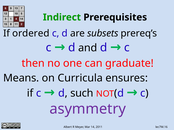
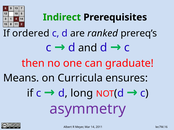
subsets: subsets -> ranked (103, 33)
such: such -> long (82, 94)
